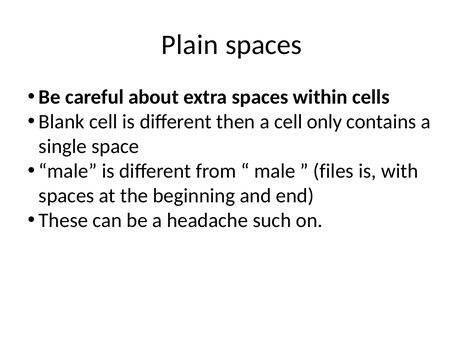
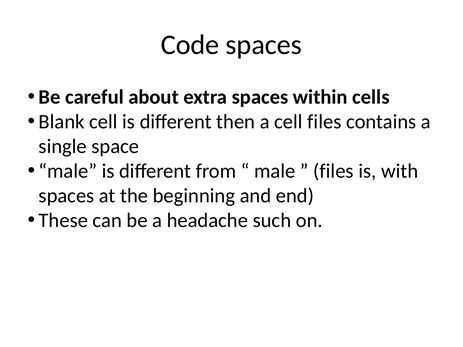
Plain: Plain -> Code (190, 45)
cell only: only -> files (324, 122)
